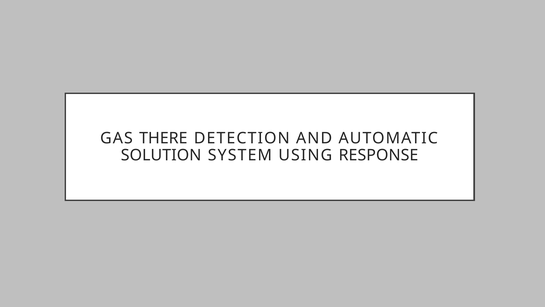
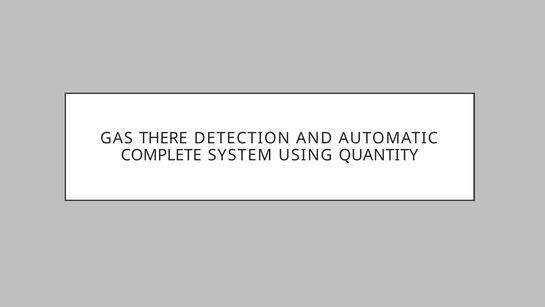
SOLUTION: SOLUTION -> COMPLETE (161, 155)
RESPONSE: RESPONSE -> QUANTITY (378, 155)
